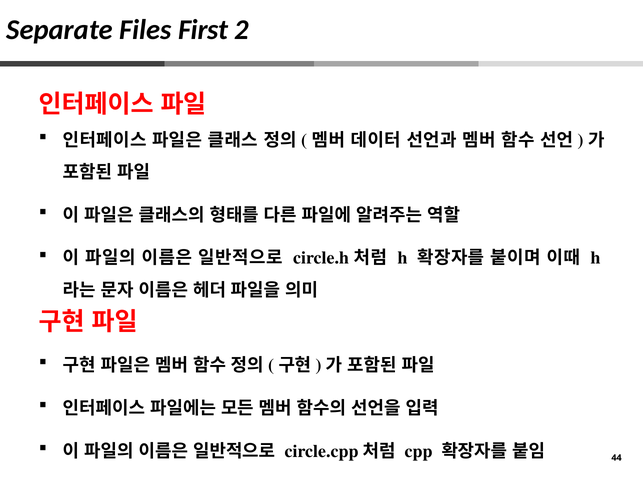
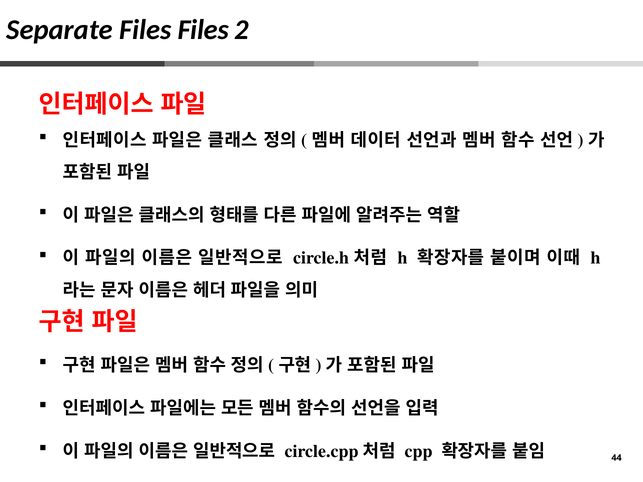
Files First: First -> Files (203, 30)
